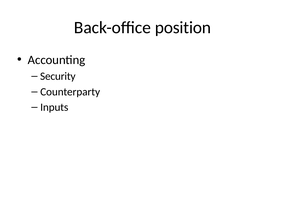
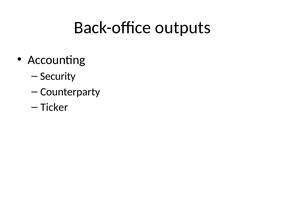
position: position -> outputs (183, 28)
Inputs: Inputs -> Ticker (54, 107)
